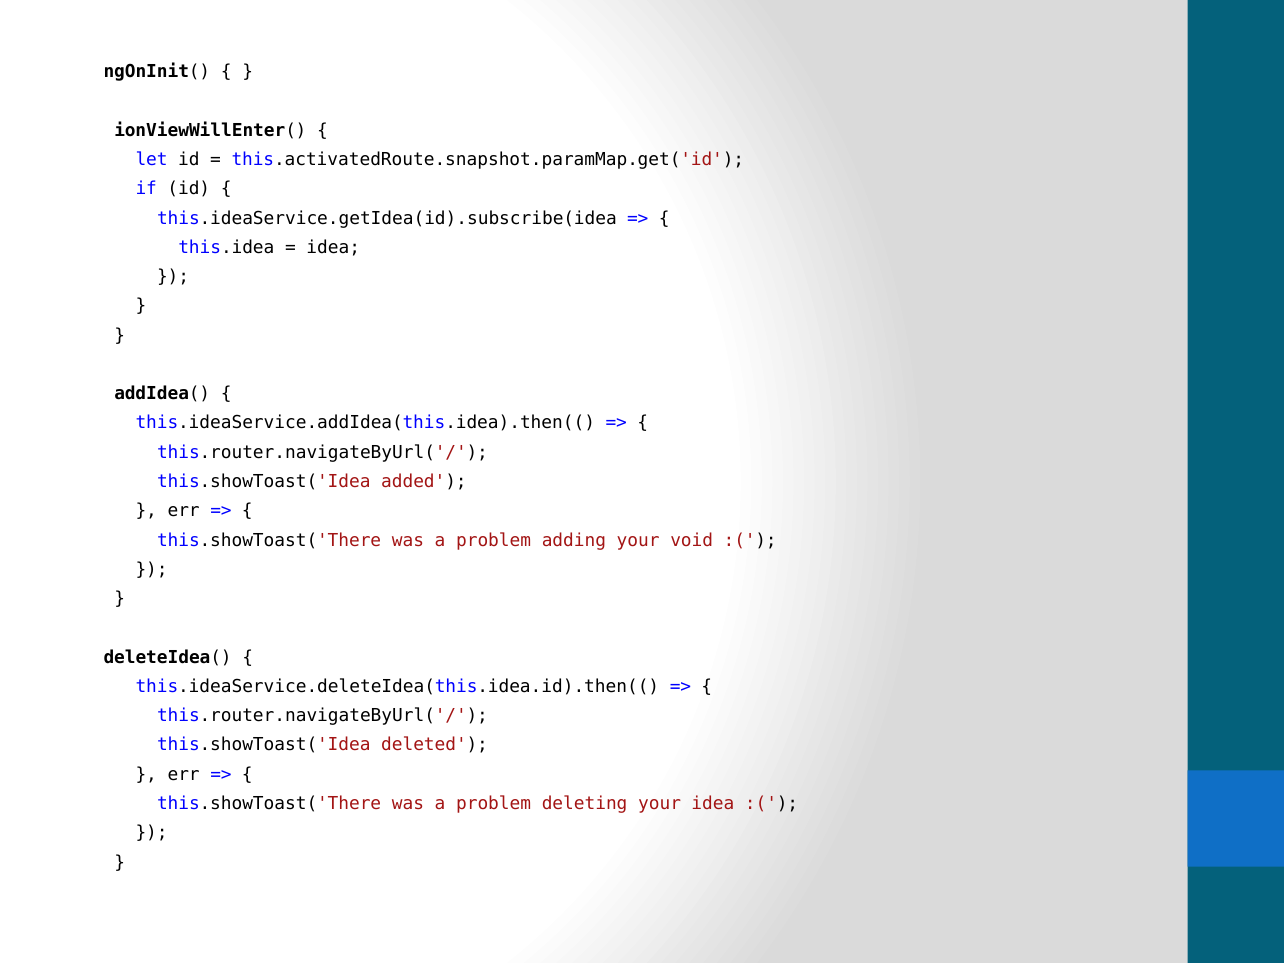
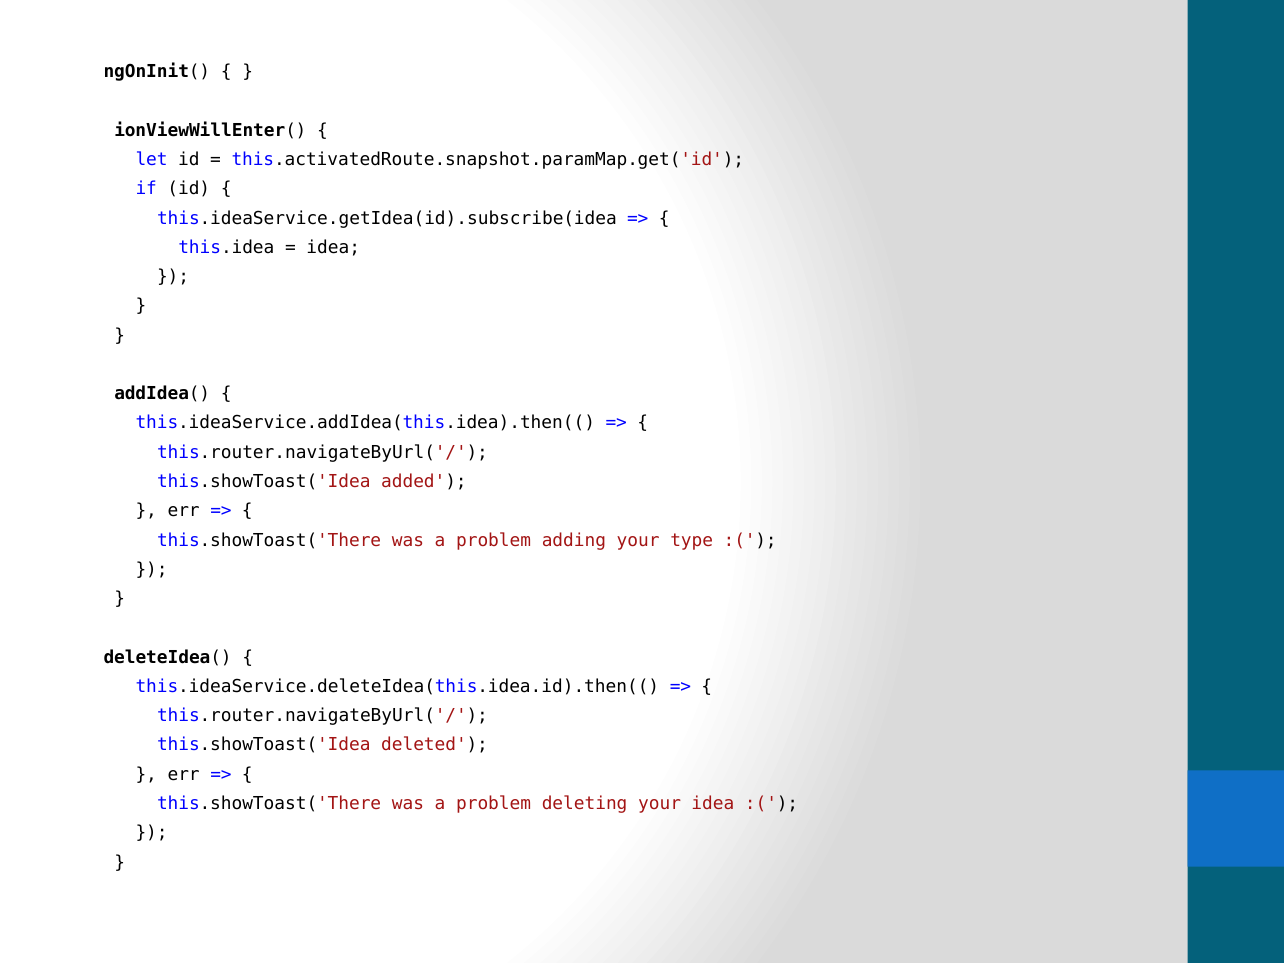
void: void -> type (692, 540)
